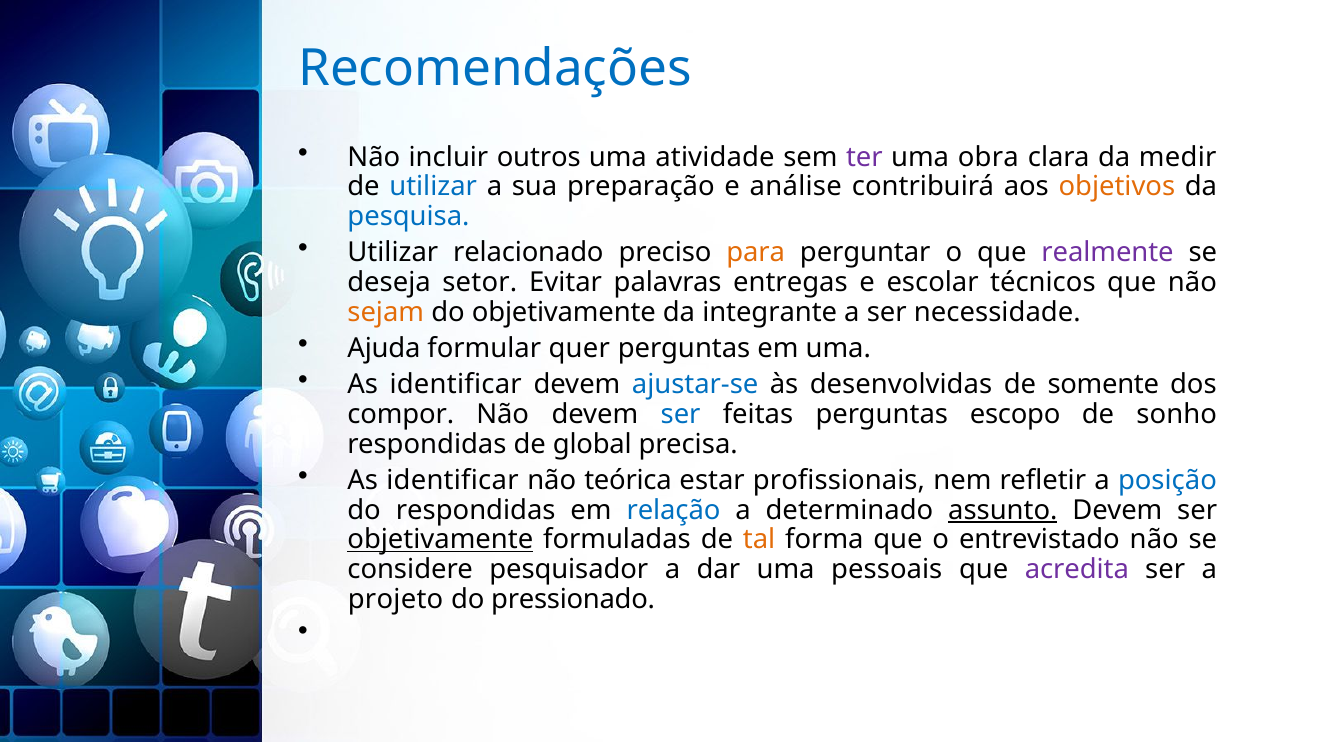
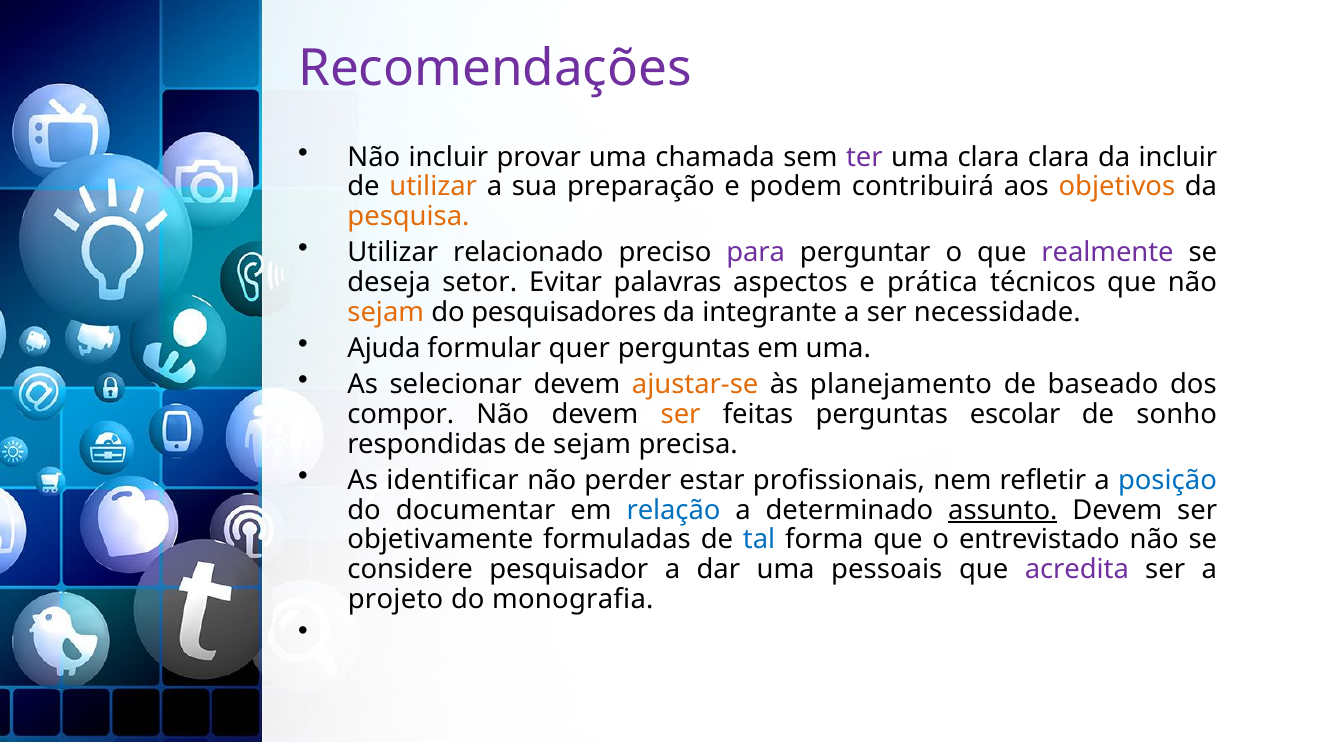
Recomendações colour: blue -> purple (495, 69)
outros: outros -> provar (539, 157)
atividade: atividade -> chamada (715, 157)
uma obra: obra -> clara (989, 157)
da medir: medir -> incluir (1178, 157)
utilizar colour: blue -> orange (433, 187)
análise: análise -> podem (796, 187)
pesquisa colour: blue -> orange (409, 216)
para colour: orange -> purple (756, 253)
entregas: entregas -> aspectos (790, 282)
escolar: escolar -> prática (932, 282)
do objetivamente: objetivamente -> pesquisadores (564, 312)
identificar: identificar -> selecionar (456, 384)
ajustar-se colour: blue -> orange (695, 384)
desenvolvidas: desenvolvidas -> planejamento (901, 384)
somente: somente -> baseado (1103, 384)
ser colour: blue -> orange (681, 414)
escopo: escopo -> escolar (1015, 414)
de global: global -> sejam (592, 444)
teórica: teórica -> perder (628, 480)
do respondidas: respondidas -> documentar (476, 510)
objetivamente underline: present -> none (440, 539)
tal colour: orange -> blue (759, 539)
pressionado: pressionado -> monografia (573, 599)
